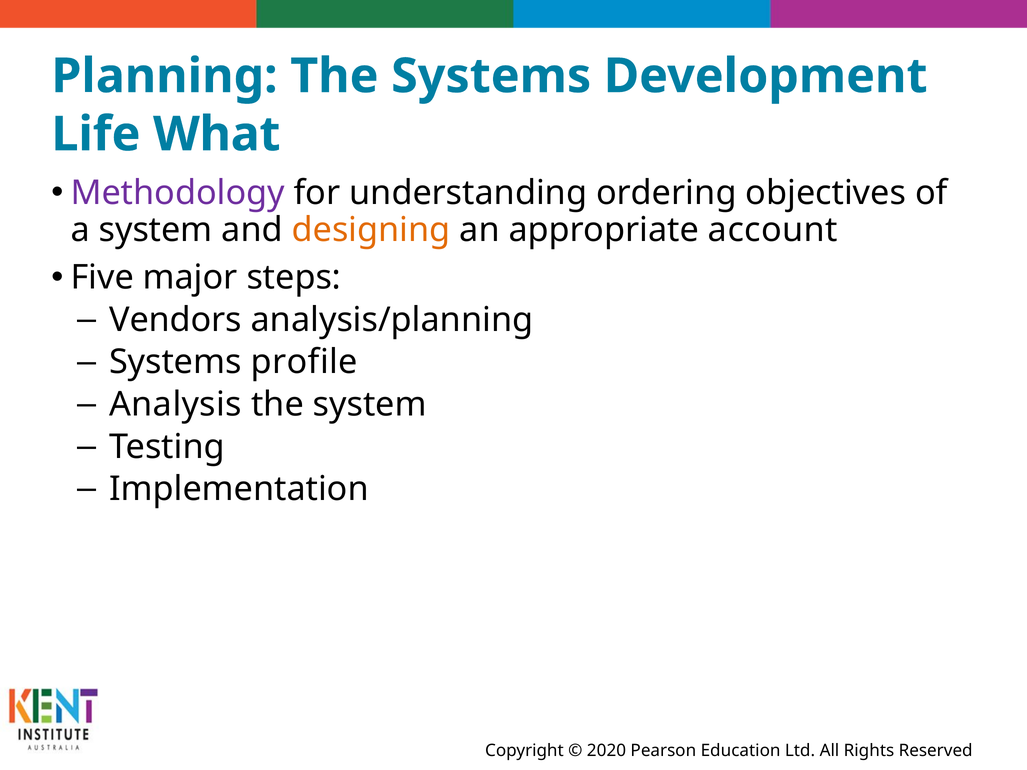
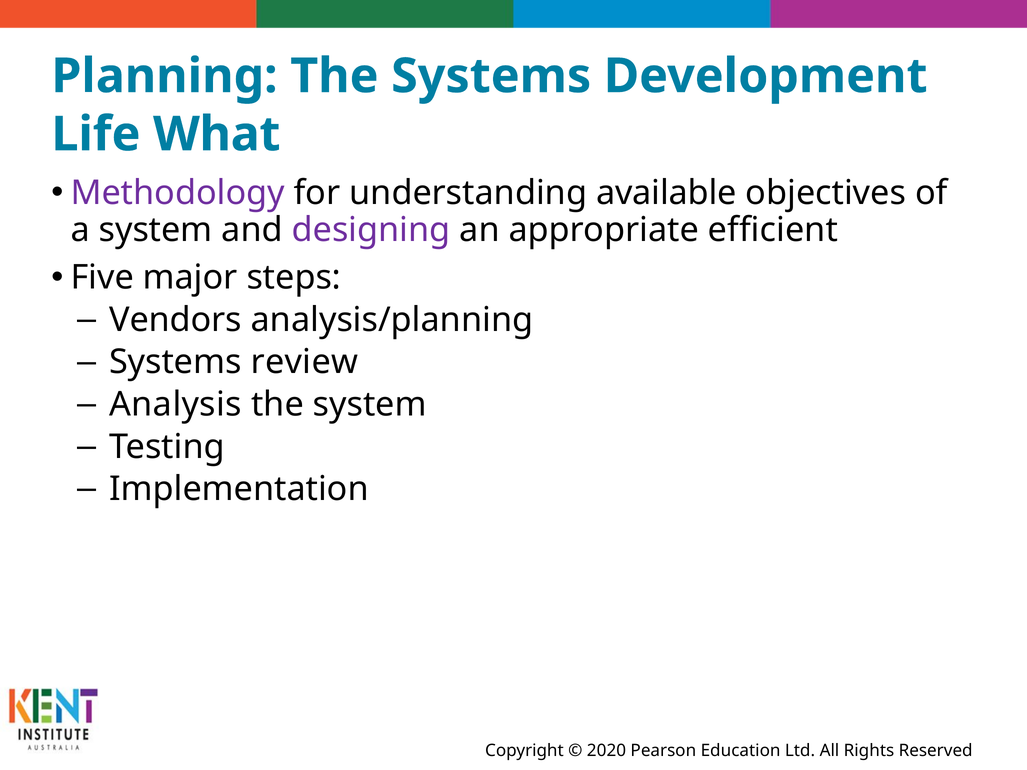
ordering: ordering -> available (666, 193)
designing colour: orange -> purple (371, 230)
account: account -> efficient (773, 230)
profile: profile -> review (304, 362)
